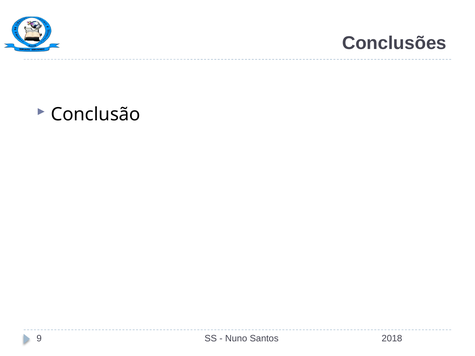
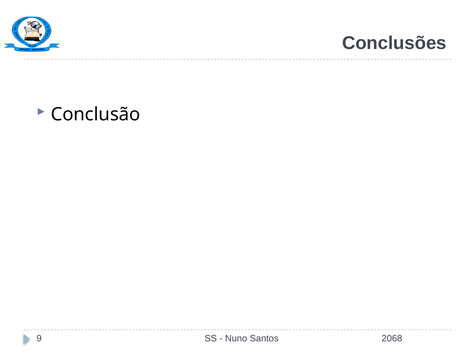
2018: 2018 -> 2068 (392, 339)
